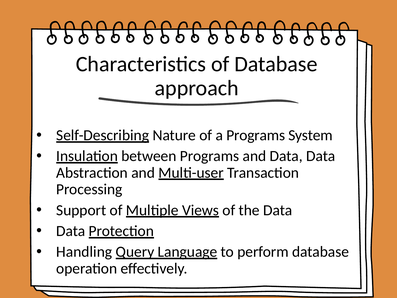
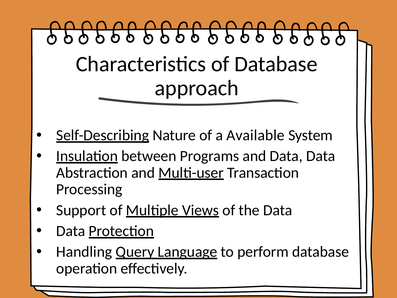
a Programs: Programs -> Available (256, 135)
